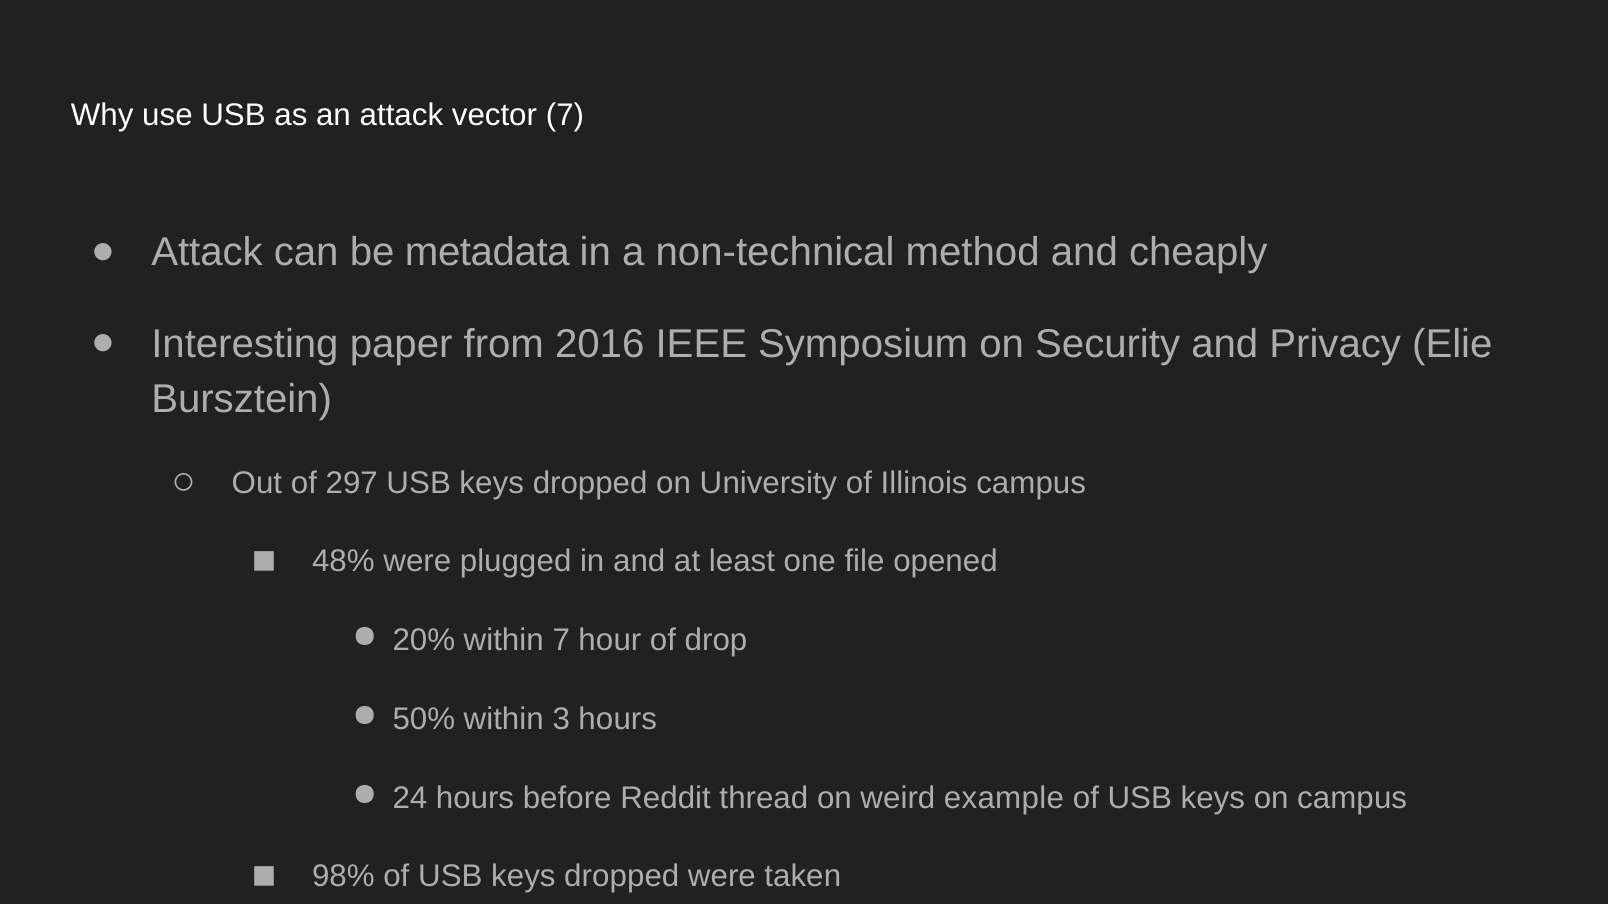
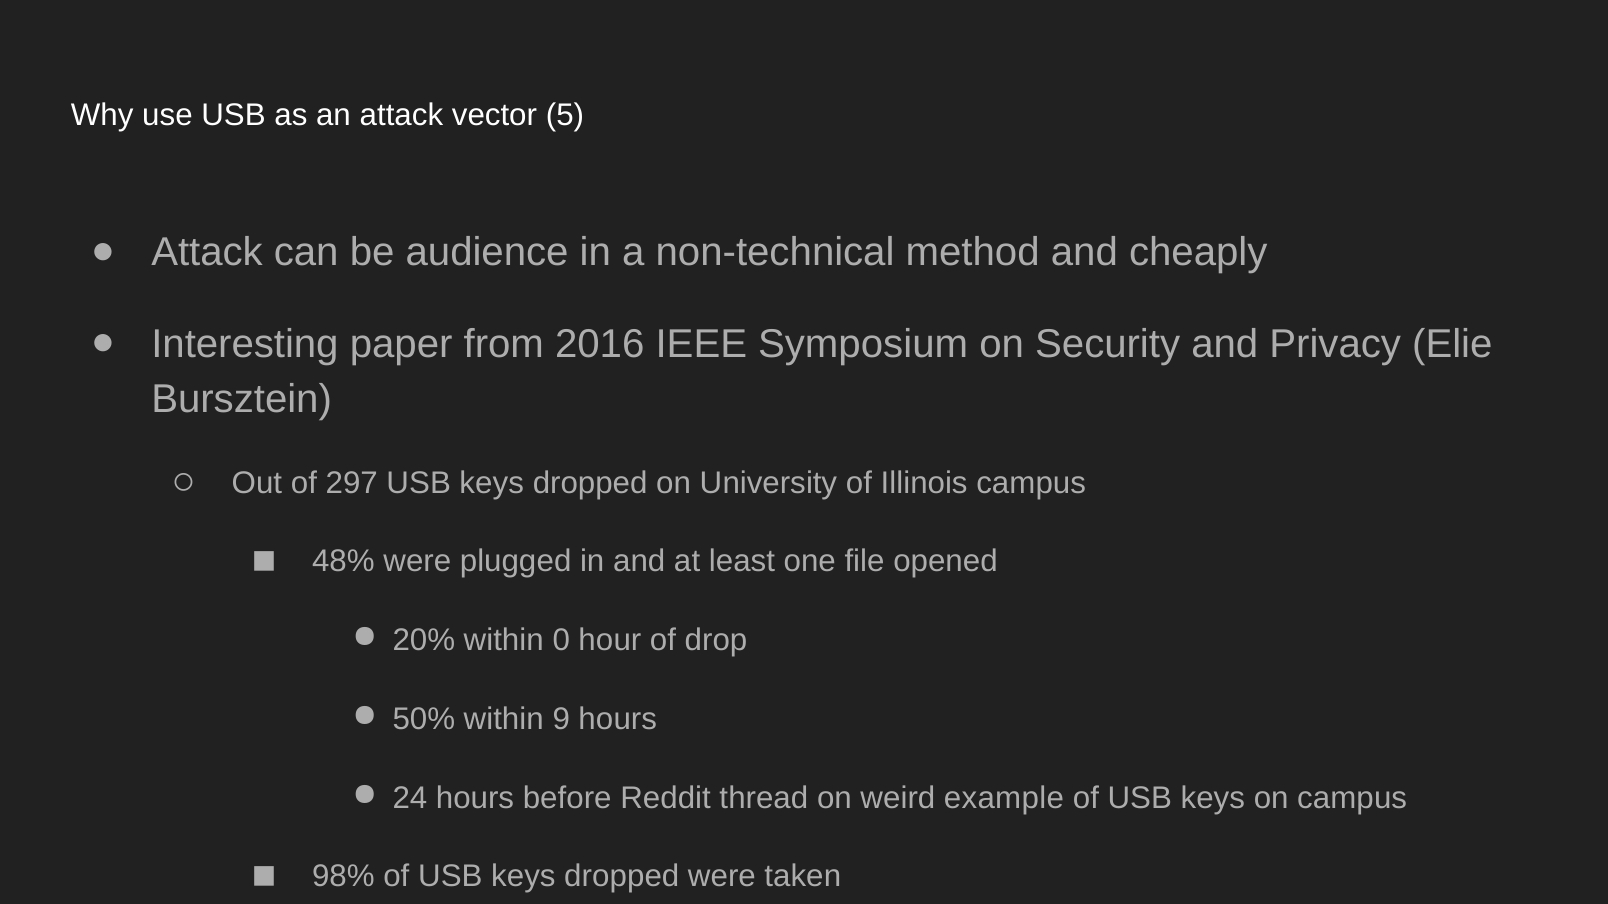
vector 7: 7 -> 5 (565, 115)
metadata: metadata -> audience (487, 253)
within 7: 7 -> 0 (561, 641)
3: 3 -> 9 (561, 719)
